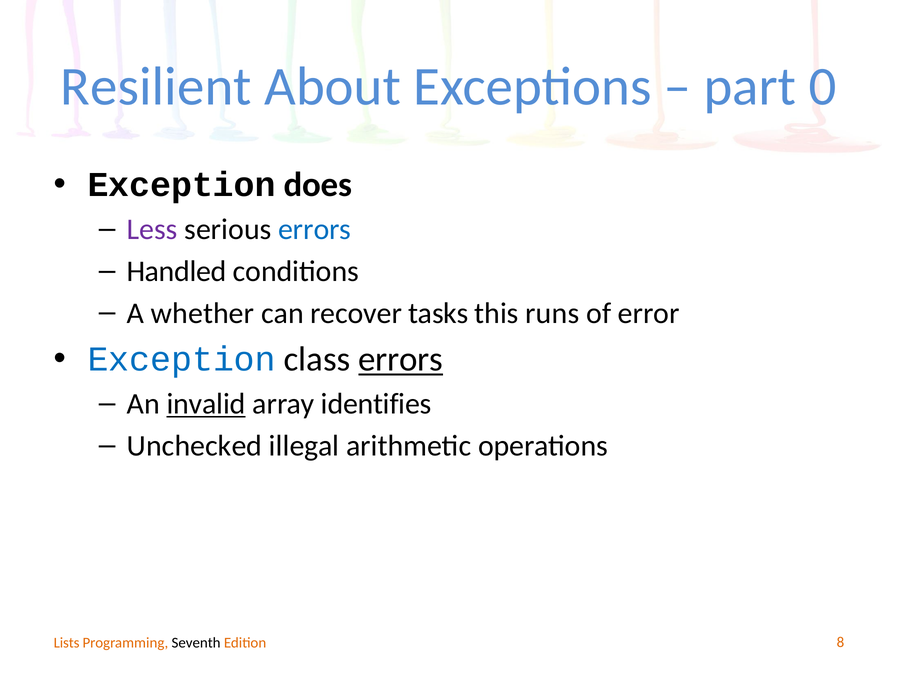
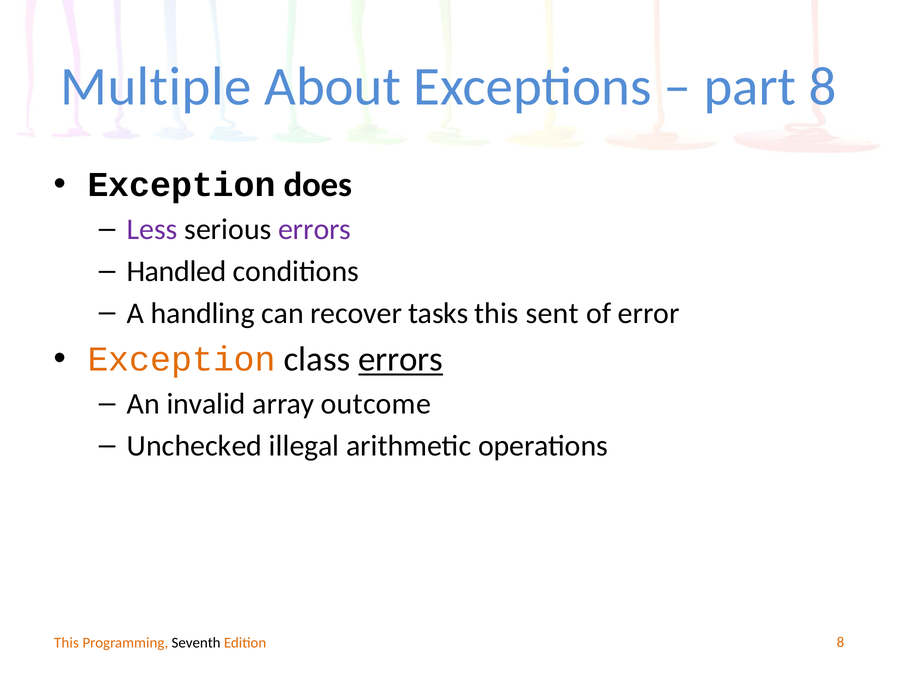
Resilient: Resilient -> Multiple (156, 87)
part 0: 0 -> 8 (822, 87)
errors colour: blue -> purple (315, 230)
whether: whether -> handling (203, 313)
runs: runs -> sent (552, 313)
Exception colour: blue -> orange (182, 360)
invalid underline: present -> none (206, 404)
identifies: identifies -> outcome (376, 404)
Lists: Lists -> This (66, 643)
